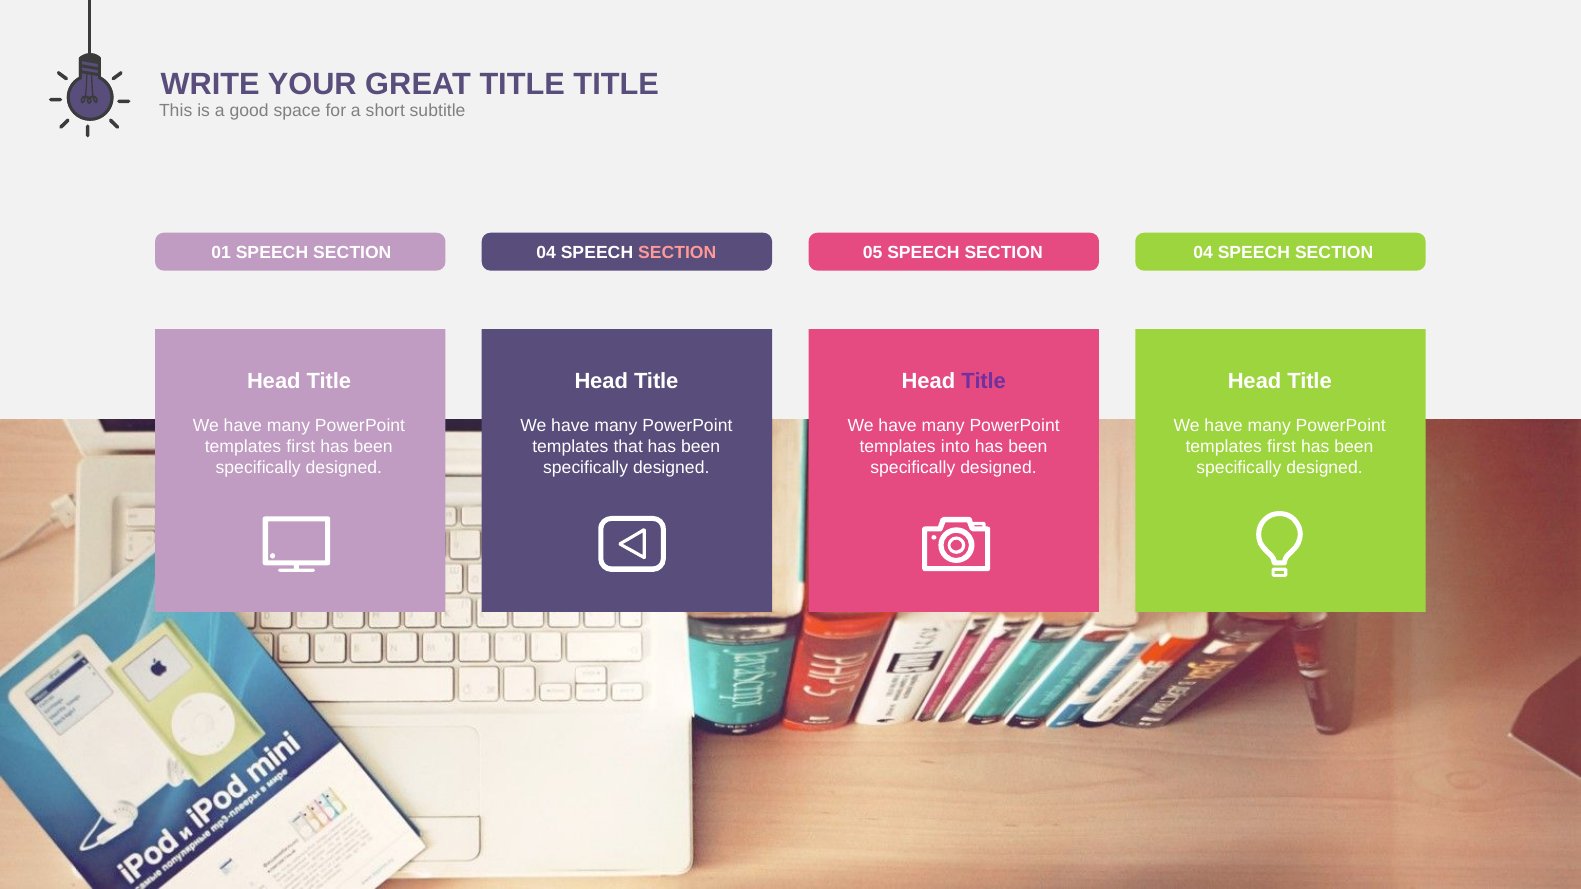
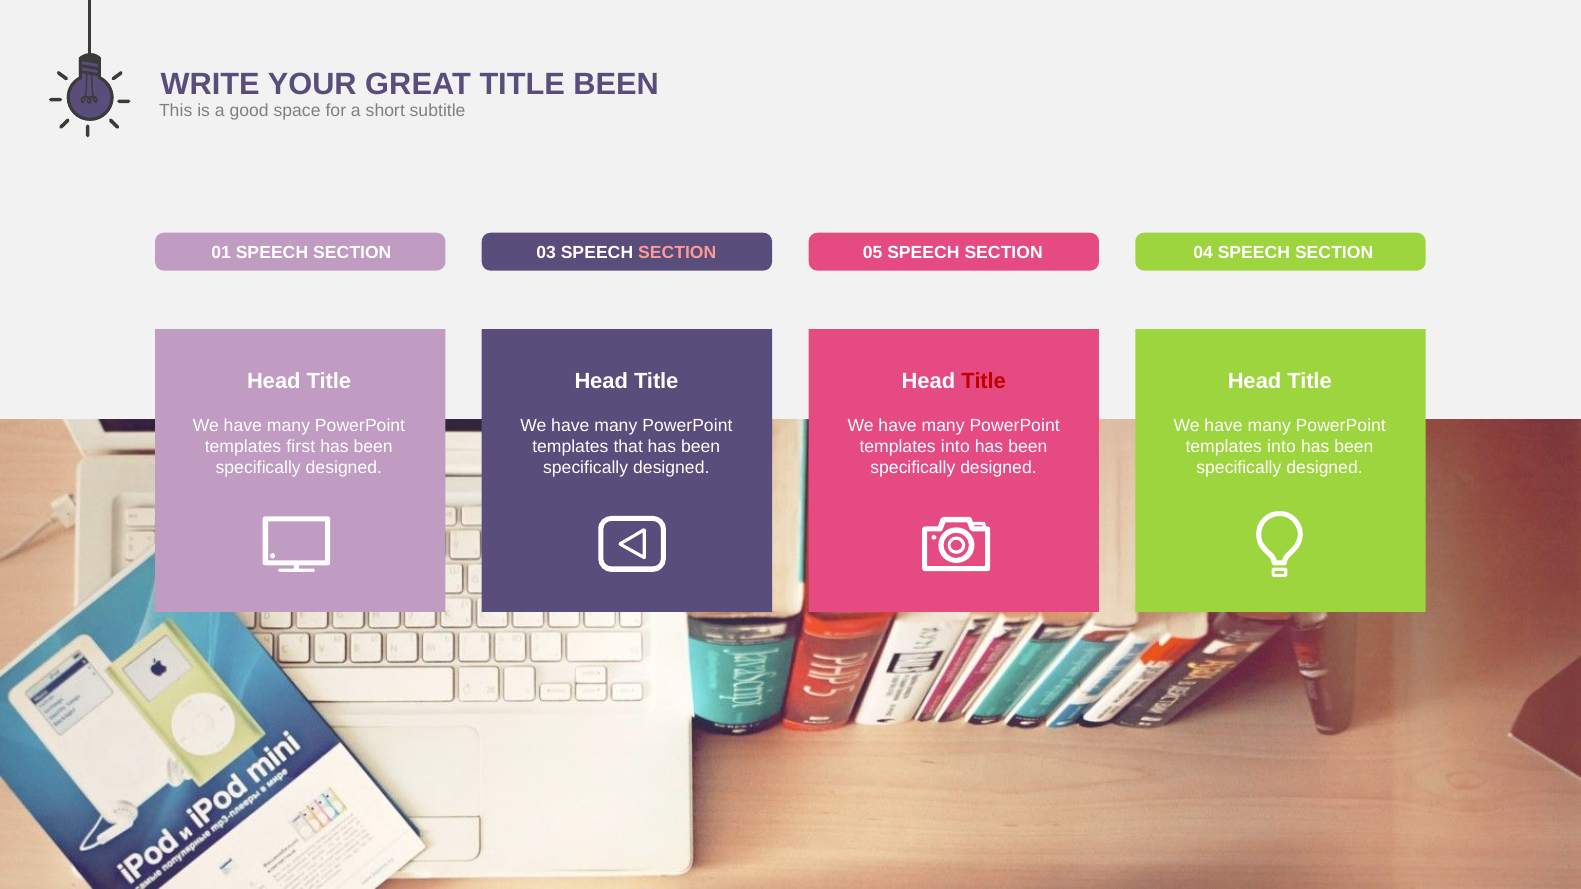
TITLE TITLE: TITLE -> BEEN (616, 84)
01 SPEECH SECTION 04: 04 -> 03 (546, 253)
Title colour: purple -> red (984, 382)
first: first -> into (1281, 447)
